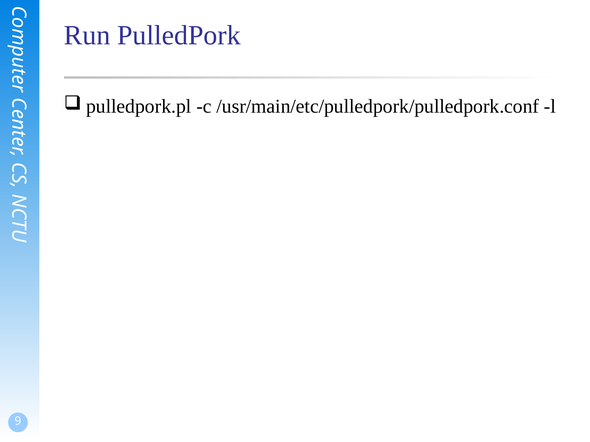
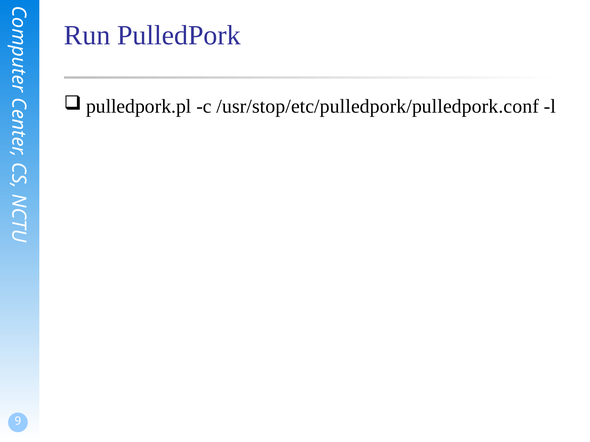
/usr/main/etc/pulledpork/pulledpork.conf: /usr/main/etc/pulledpork/pulledpork.conf -> /usr/stop/etc/pulledpork/pulledpork.conf (378, 107)
